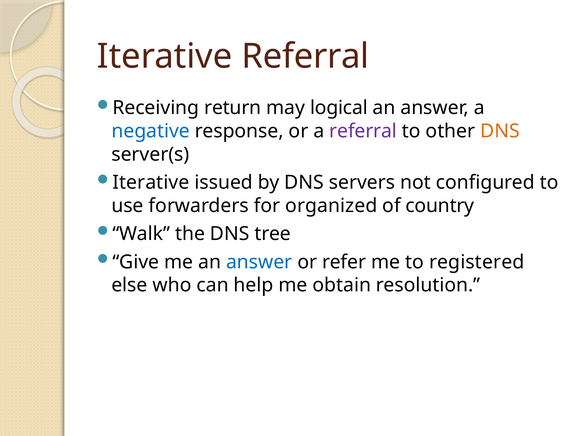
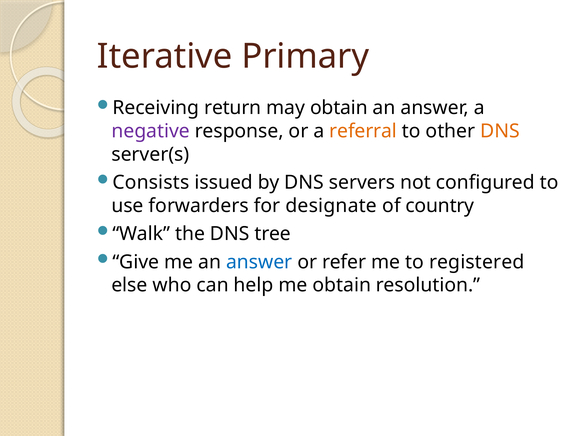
Iterative Referral: Referral -> Primary (305, 56)
may logical: logical -> obtain (339, 108)
negative colour: blue -> purple (151, 131)
referral colour: purple -> orange (363, 131)
Iterative: Iterative -> Consists (151, 182)
organized: organized -> designate (331, 206)
